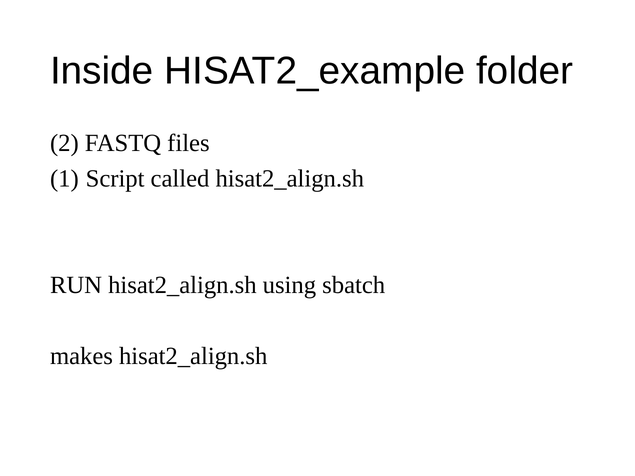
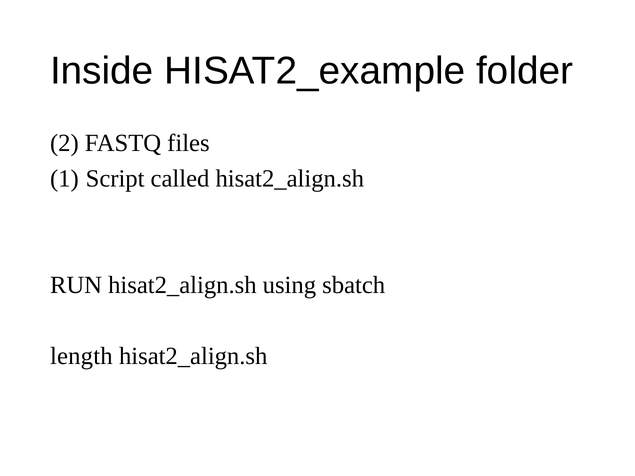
makes: makes -> length (81, 356)
